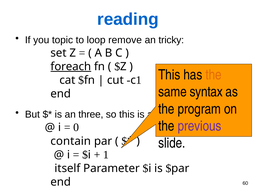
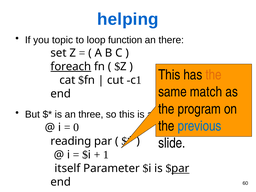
reading: reading -> helping (128, 19)
remove: remove -> function (125, 40)
tricky: tricky -> there (171, 40)
syntax: syntax -> match (206, 92)
previous colour: purple -> blue (200, 126)
contain: contain -> reading (71, 141)
par underline: none -> present (180, 168)
